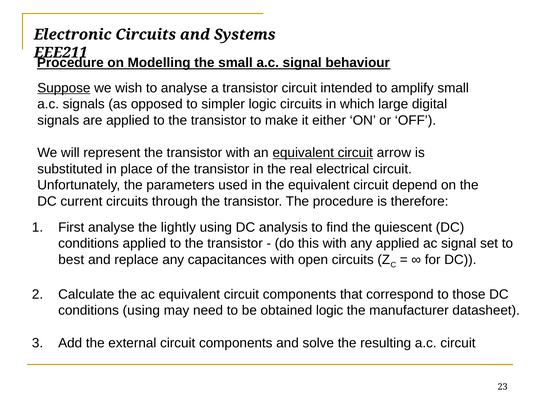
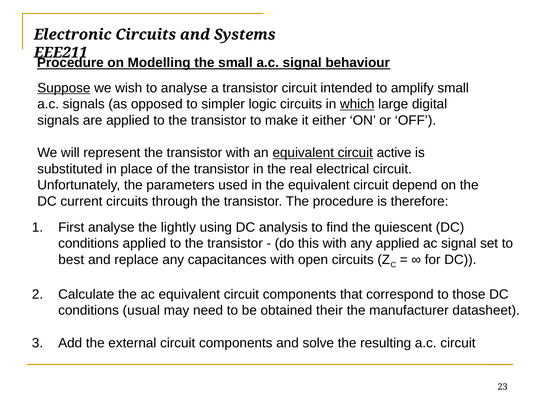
which underline: none -> present (357, 104)
arrow: arrow -> active (394, 153)
conditions using: using -> usual (141, 311)
obtained logic: logic -> their (329, 311)
